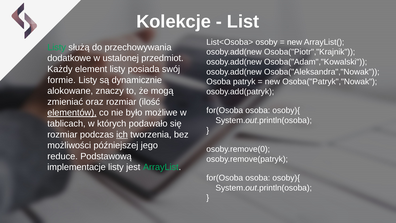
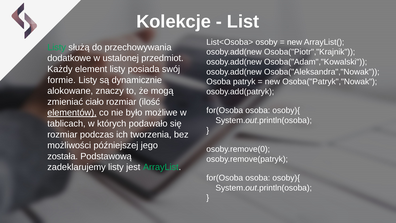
oraz: oraz -> ciało (95, 102)
ich underline: present -> none (122, 134)
reduce: reduce -> została (63, 156)
implementacje: implementacje -> zadeklarujemy (77, 167)
